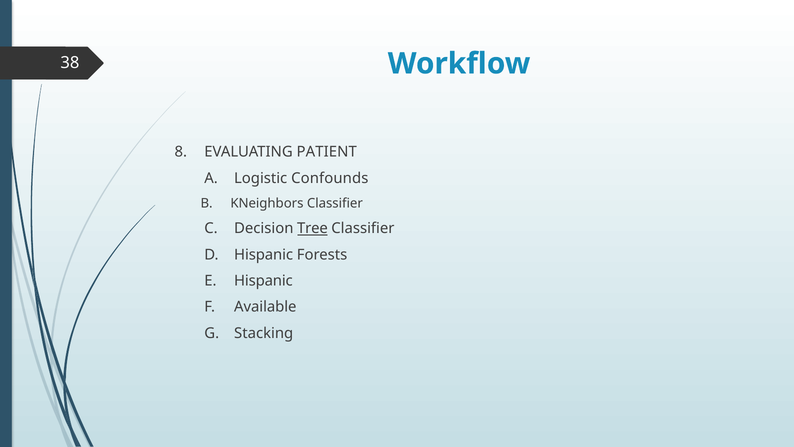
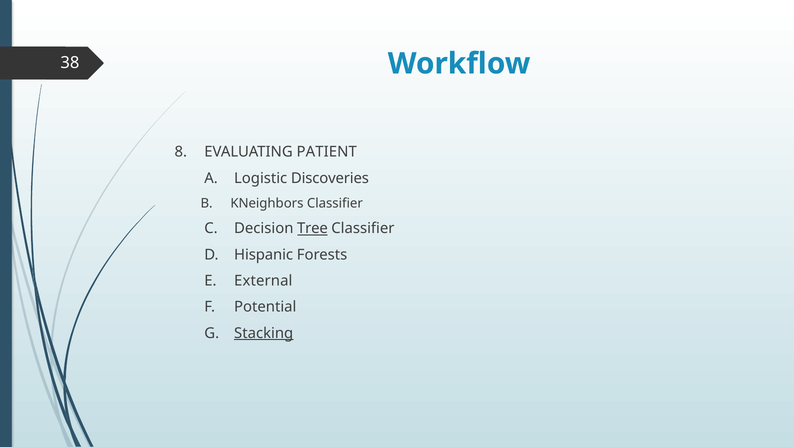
Confounds: Confounds -> Discoveries (330, 178)
E Hispanic: Hispanic -> External (263, 281)
Available: Available -> Potential (265, 307)
Stacking underline: none -> present (264, 333)
